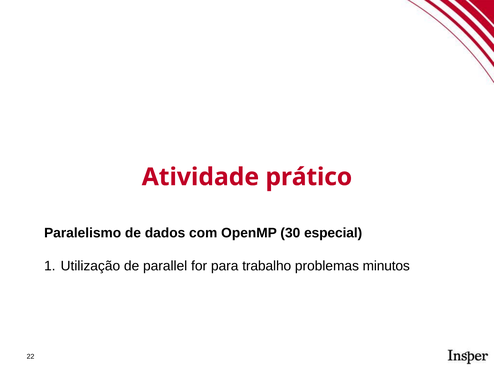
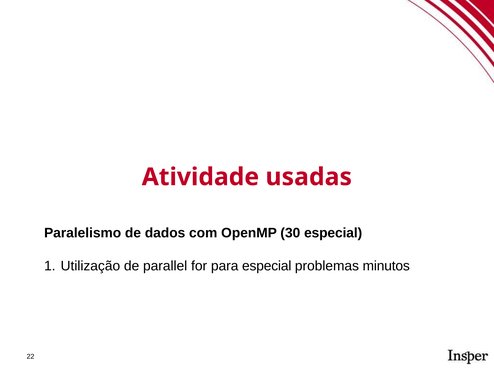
prático: prático -> usadas (309, 177)
para trabalho: trabalho -> especial (267, 265)
